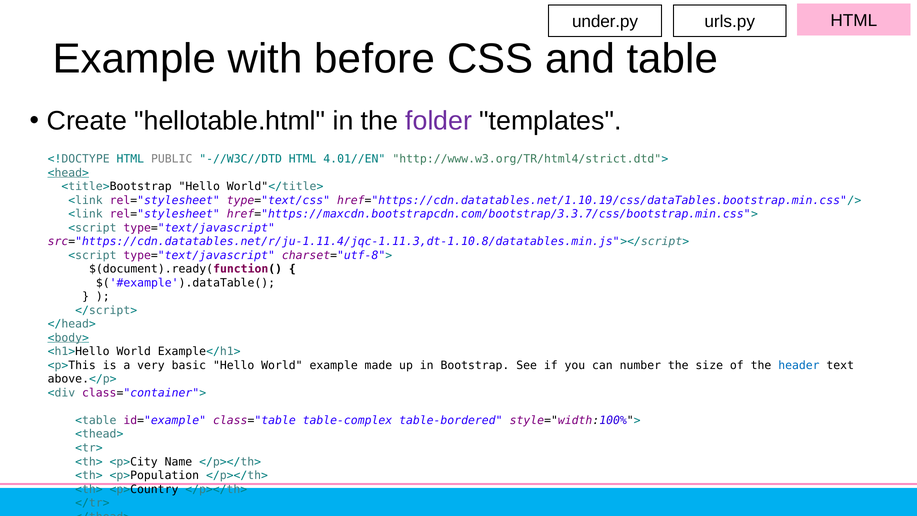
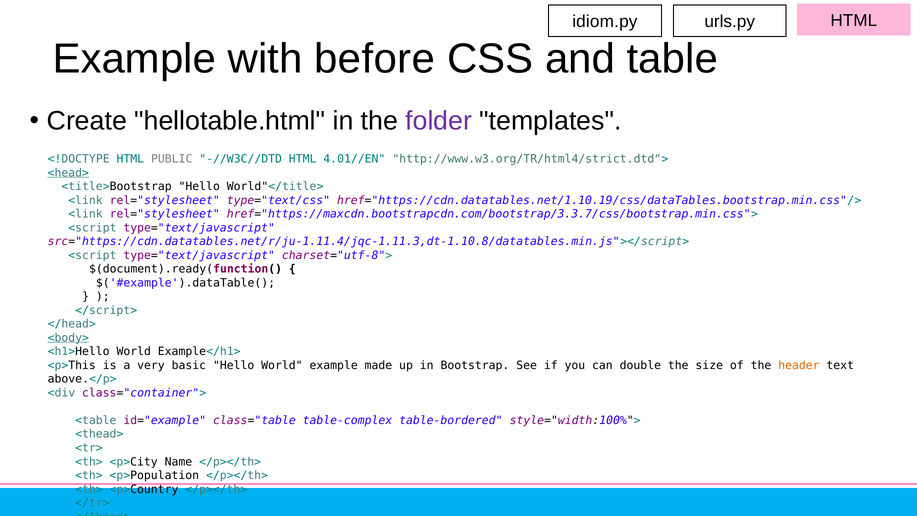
under.py: under.py -> idiom.py (605, 22)
number: number -> double (640, 365)
header colour: blue -> orange (799, 365)
